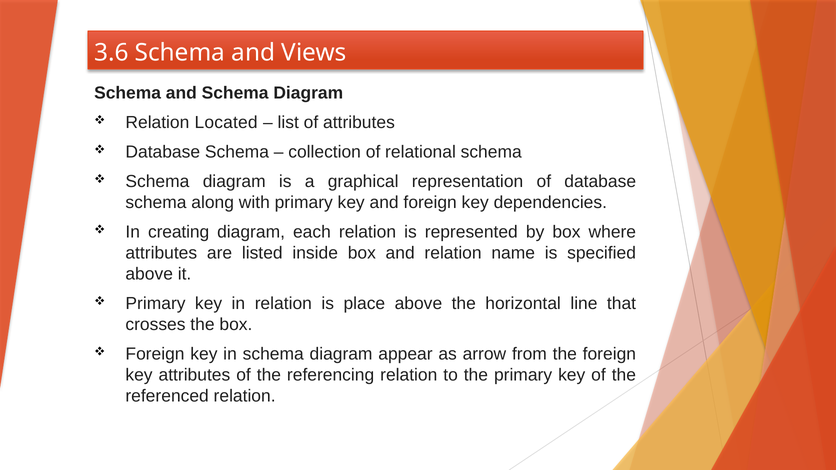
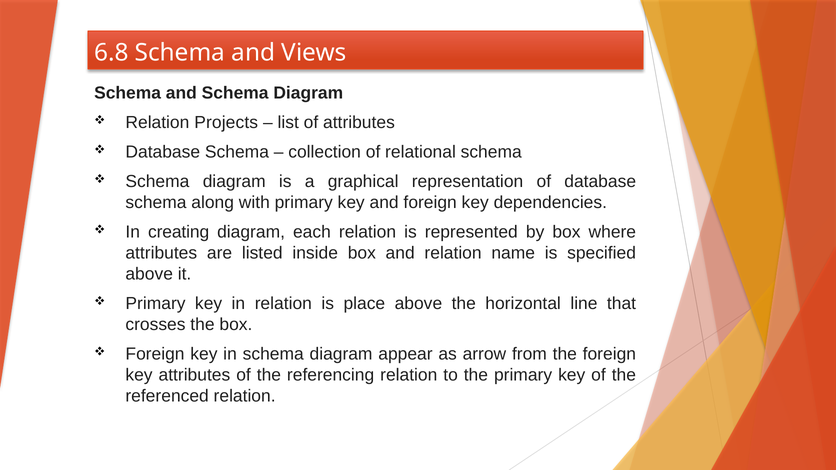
3.6: 3.6 -> 6.8 (111, 53)
Located: Located -> Projects (226, 123)
